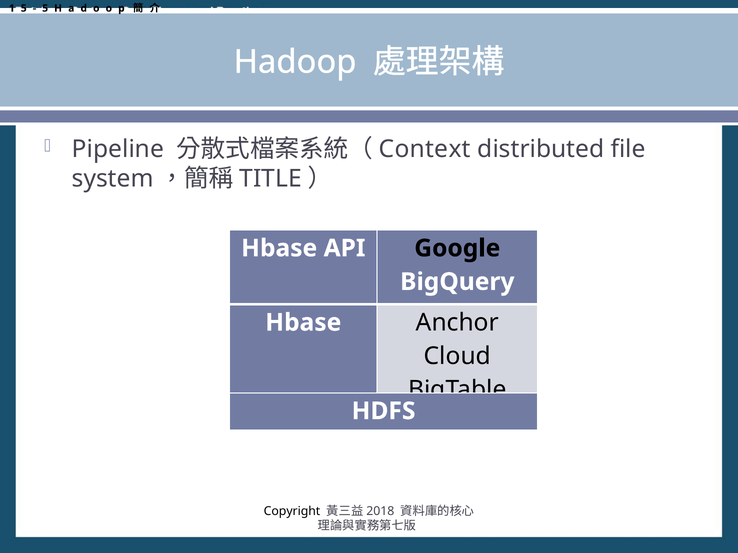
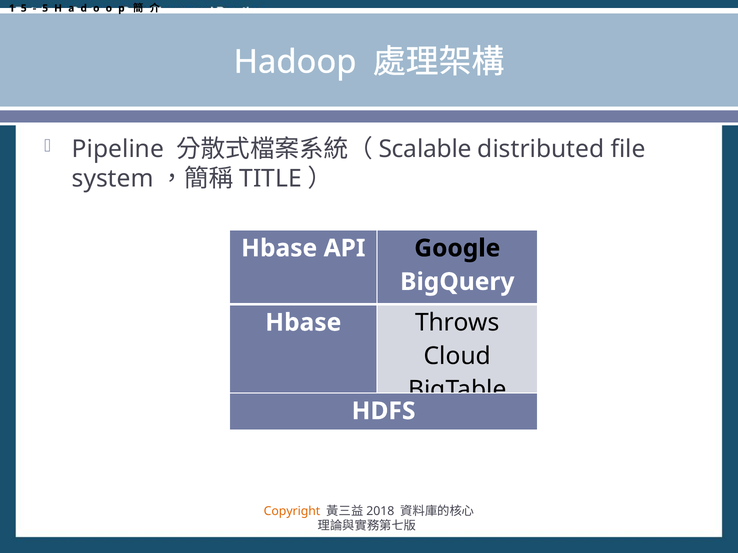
Context: Context -> Scalable (425, 149)
Anchor: Anchor -> Throws (457, 323)
Copyright colour: black -> orange (292, 512)
